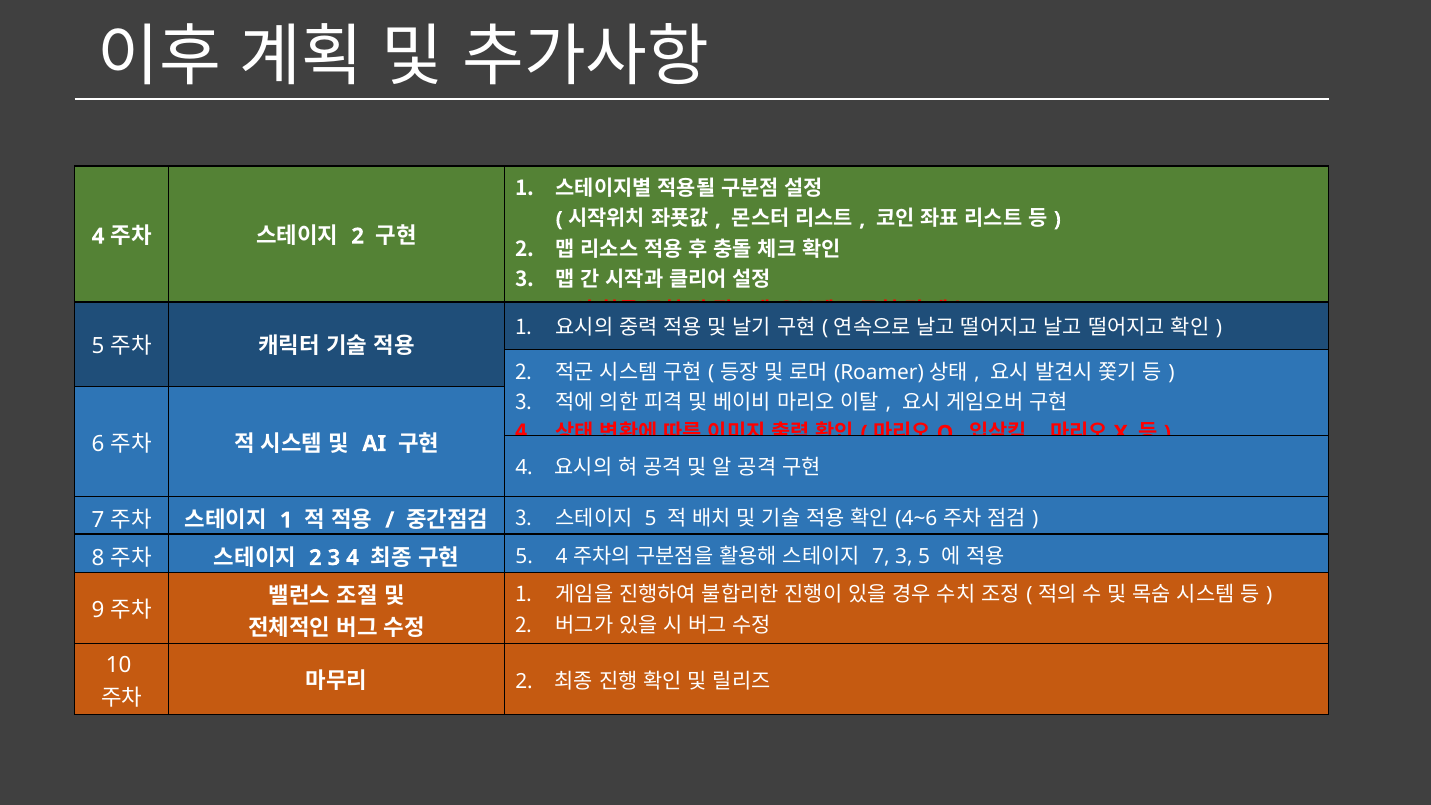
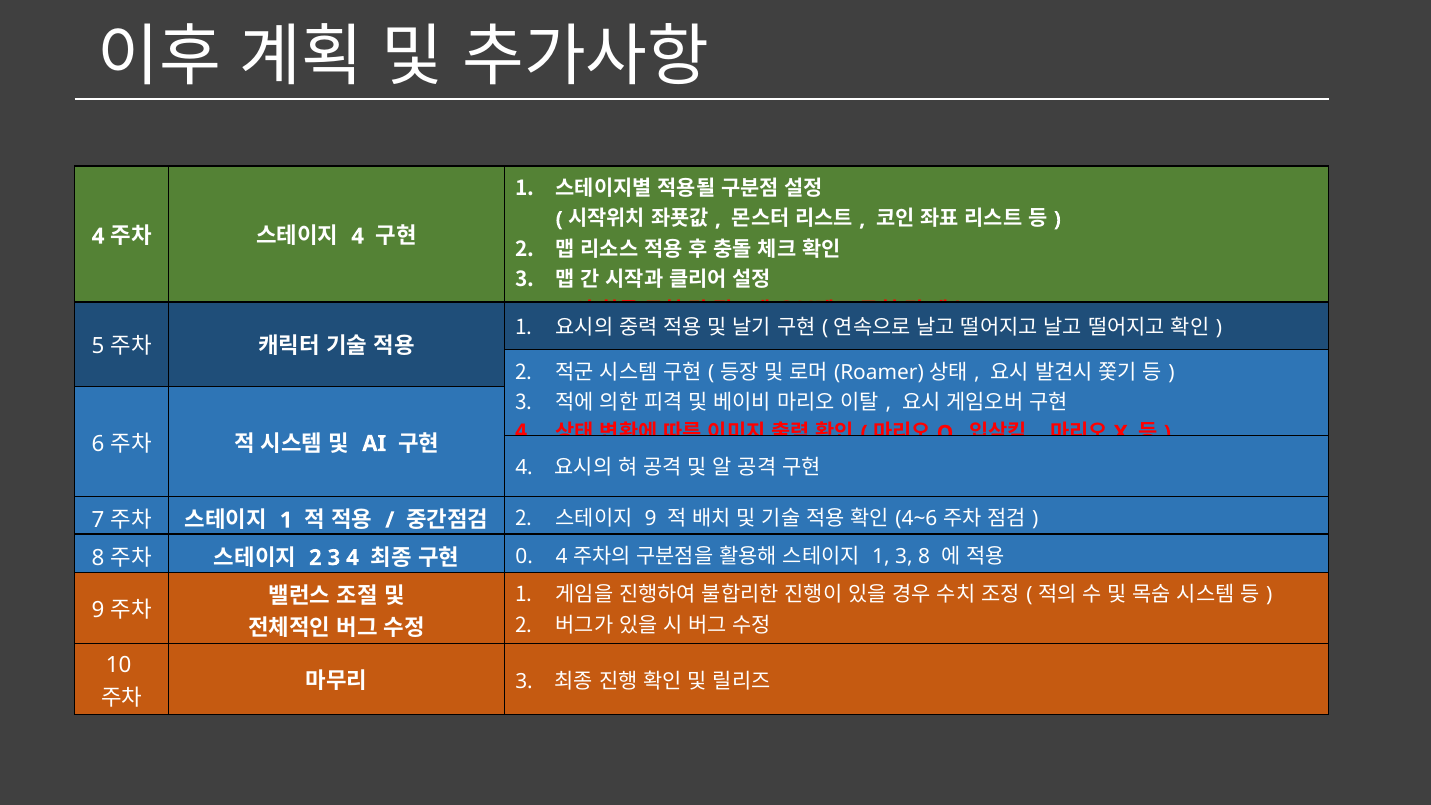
2: 2 -> 4 (358, 236)
3: 3 -> 2 (524, 519)
5: 5 -> 9 (651, 519)
5: 5 -> 0 (524, 557)
7: 7 -> 1 (881, 557)
3 5: 5 -> 8 (924, 557)
2: 2 -> 3 (524, 681)
